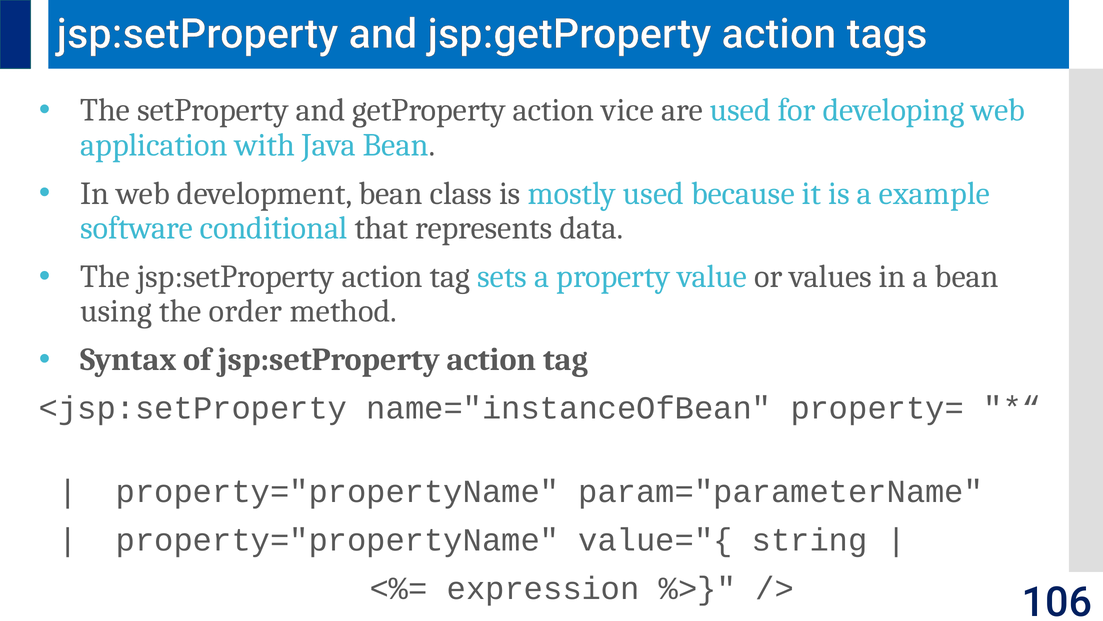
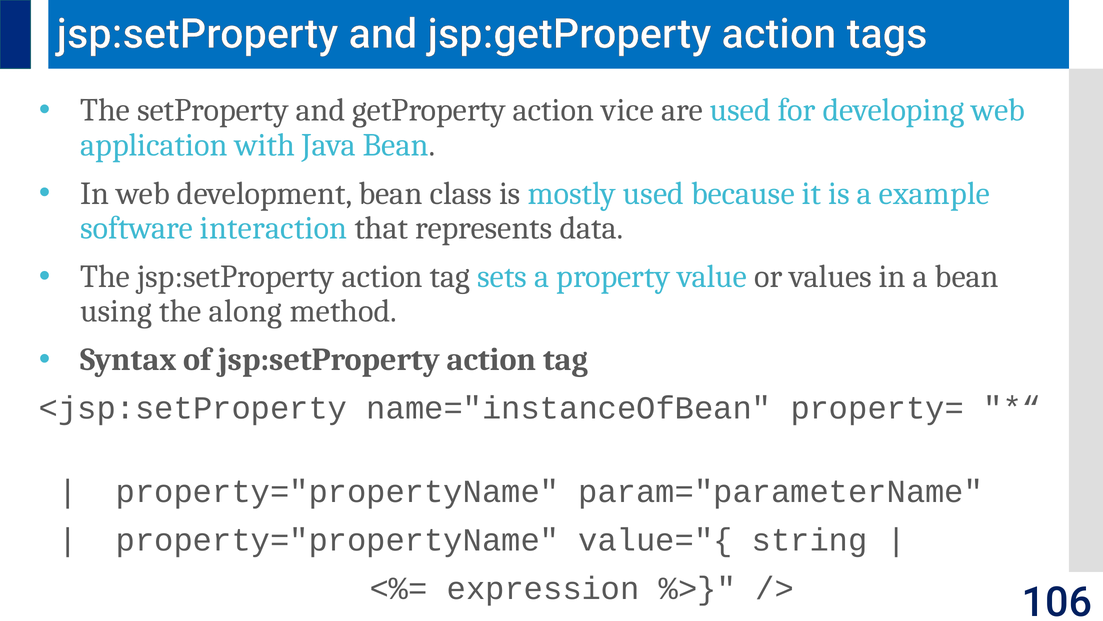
conditional: conditional -> interaction (274, 228)
order: order -> along (245, 311)
